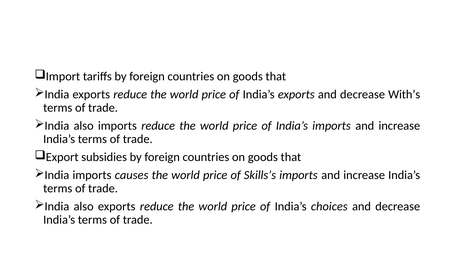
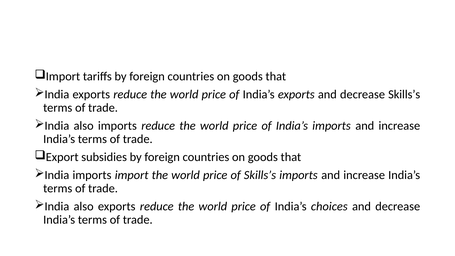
decrease With’s: With’s -> Skills’s (404, 94)
imports causes: causes -> import (132, 175)
